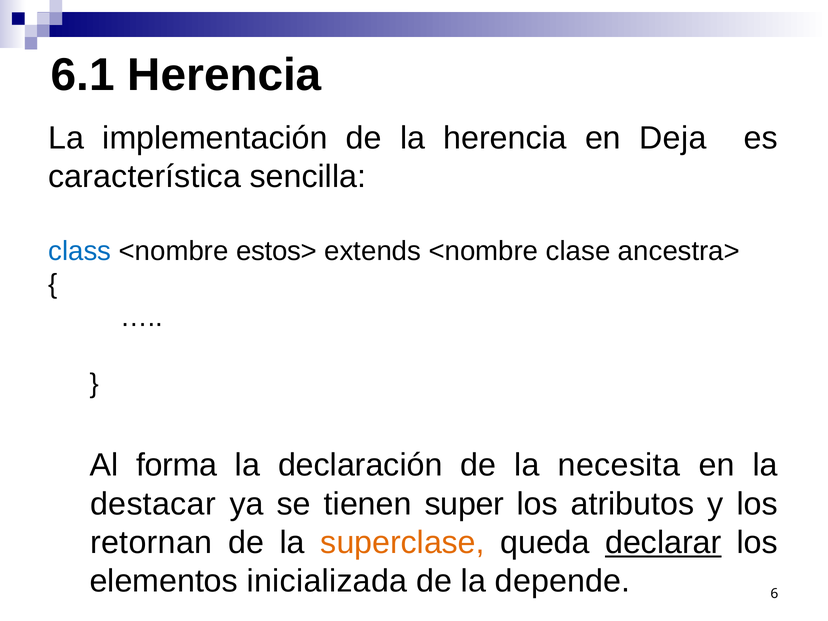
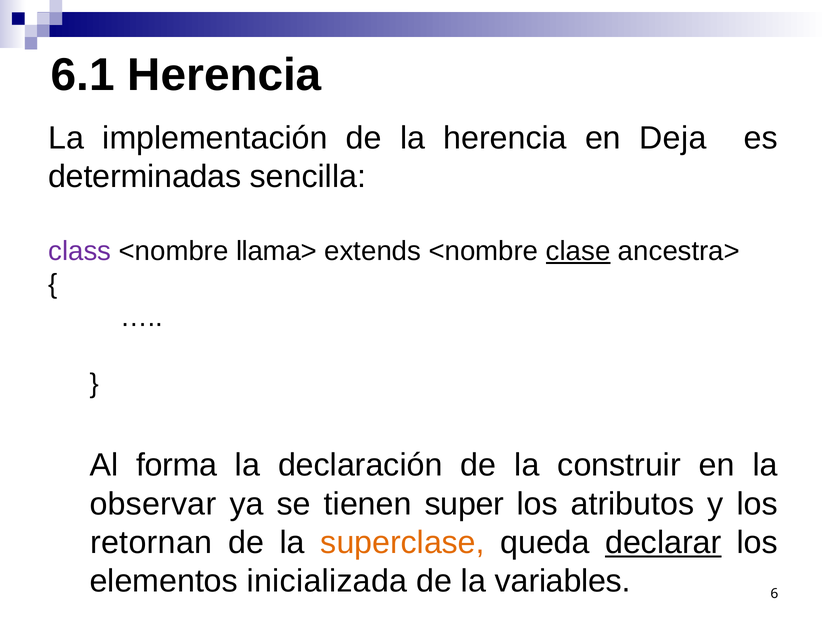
característica: característica -> determinadas (145, 177)
class colour: blue -> purple (80, 251)
estos>: estos> -> llama> (276, 251)
clase underline: none -> present (578, 251)
necesita: necesita -> construir (619, 465)
destacar: destacar -> observar (153, 504)
depende: depende -> variables (563, 581)
